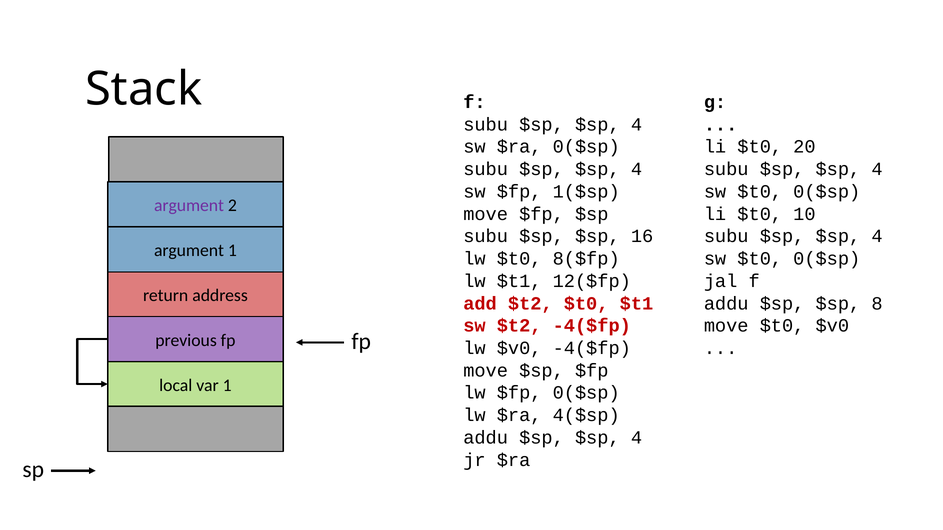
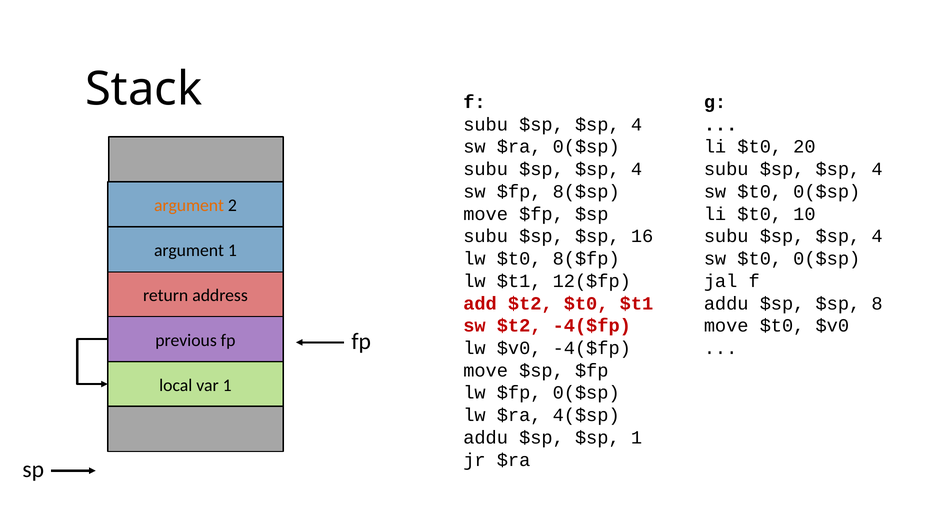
1($sp: 1($sp -> 8($sp (586, 192)
argument colour: purple -> orange (189, 206)
addu $sp $sp 4: 4 -> 1 (636, 438)
